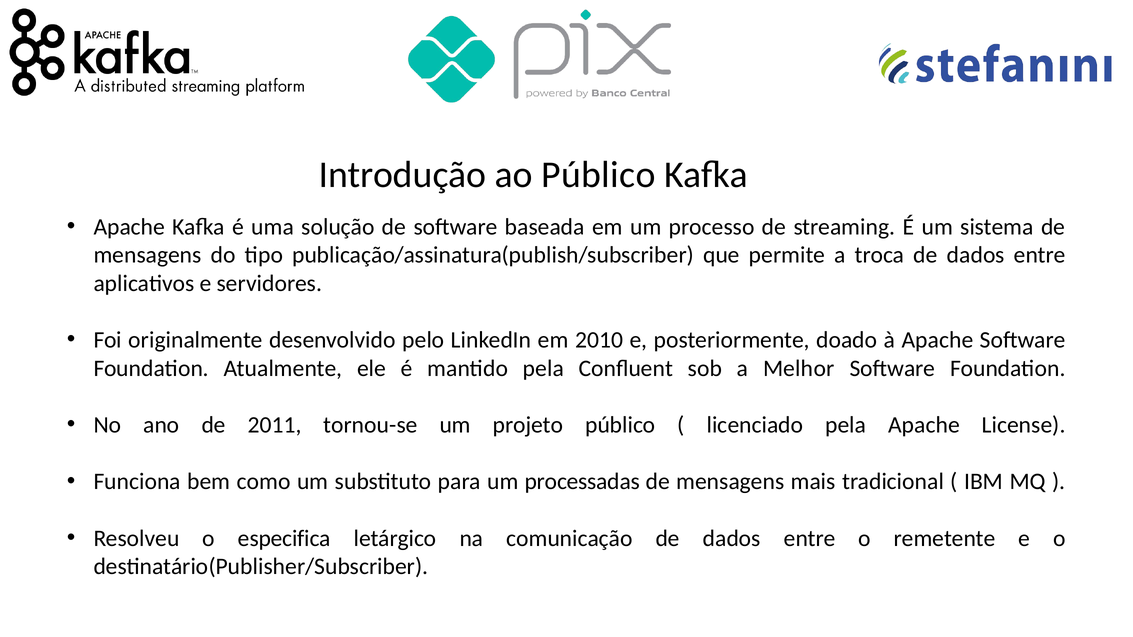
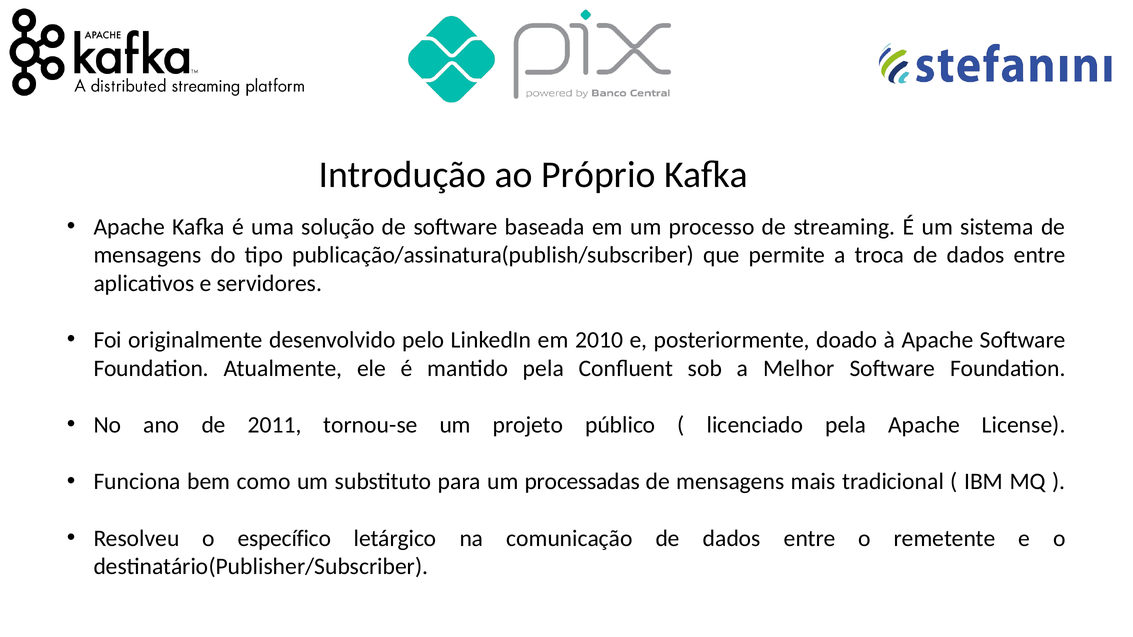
ao Público: Público -> Próprio (599, 175)
especifica: especifica -> específico (284, 539)
